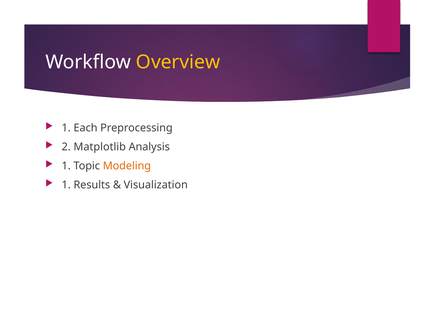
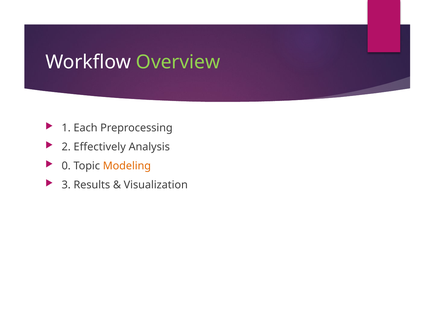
Overview colour: yellow -> light green (178, 62)
Matplotlib: Matplotlib -> Effectively (100, 147)
1: 1 -> 0 (66, 166)
1: 1 -> 3 (66, 185)
